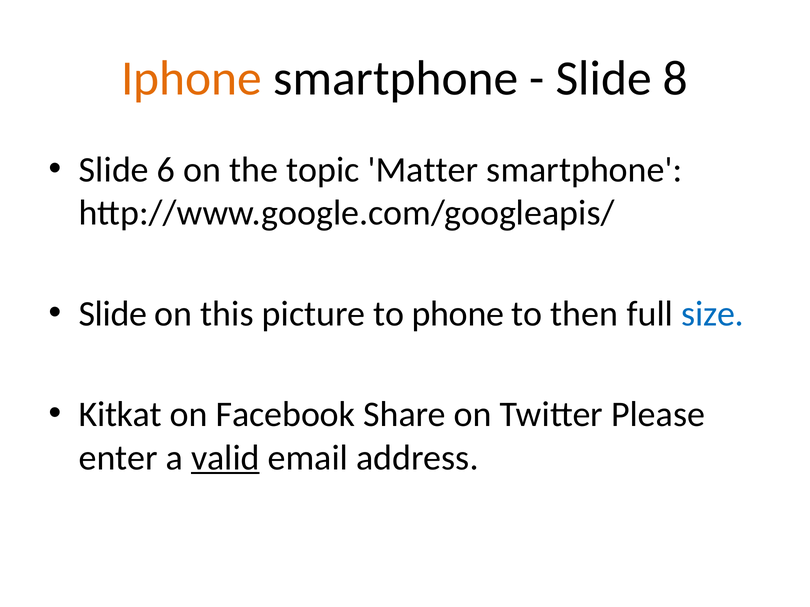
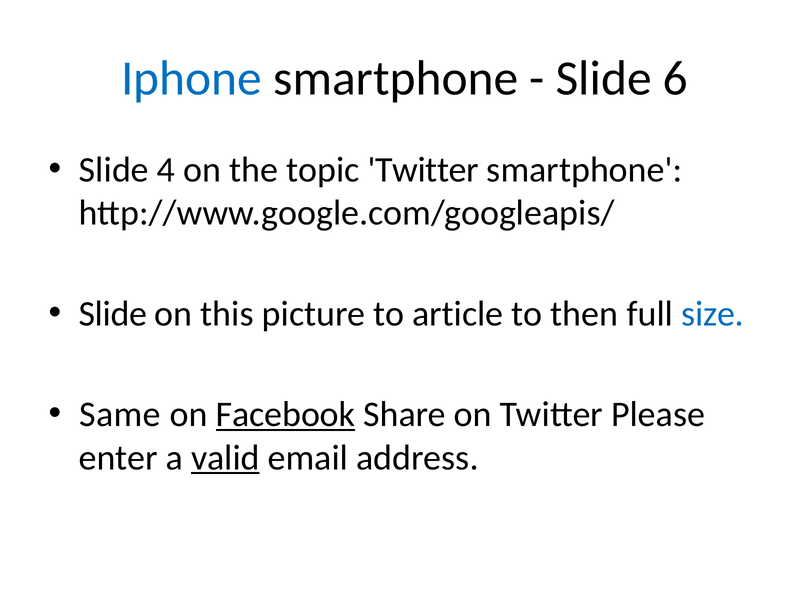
Iphone colour: orange -> blue (192, 78)
8: 8 -> 6 (675, 78)
6: 6 -> 4 (166, 170)
topic Matter: Matter -> Twitter (423, 170)
phone: phone -> article (458, 314)
Kitkat: Kitkat -> Same (120, 415)
Facebook underline: none -> present (285, 415)
